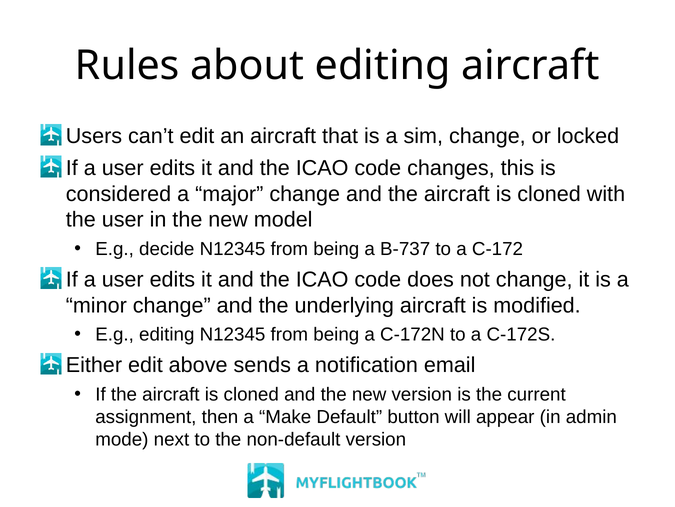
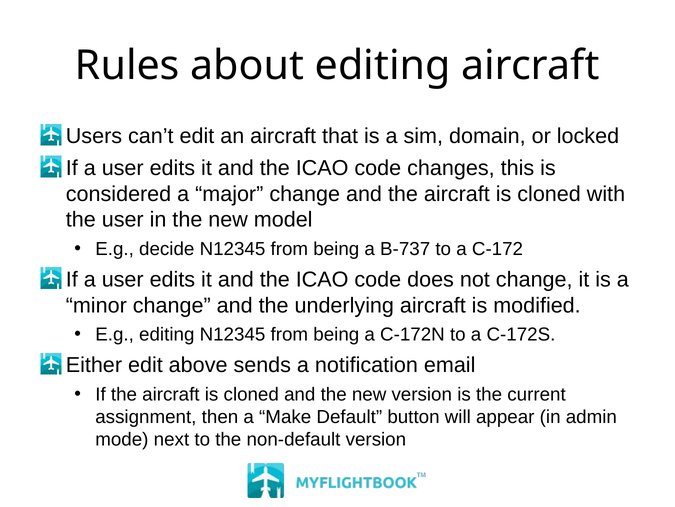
sim change: change -> domain (487, 136)
